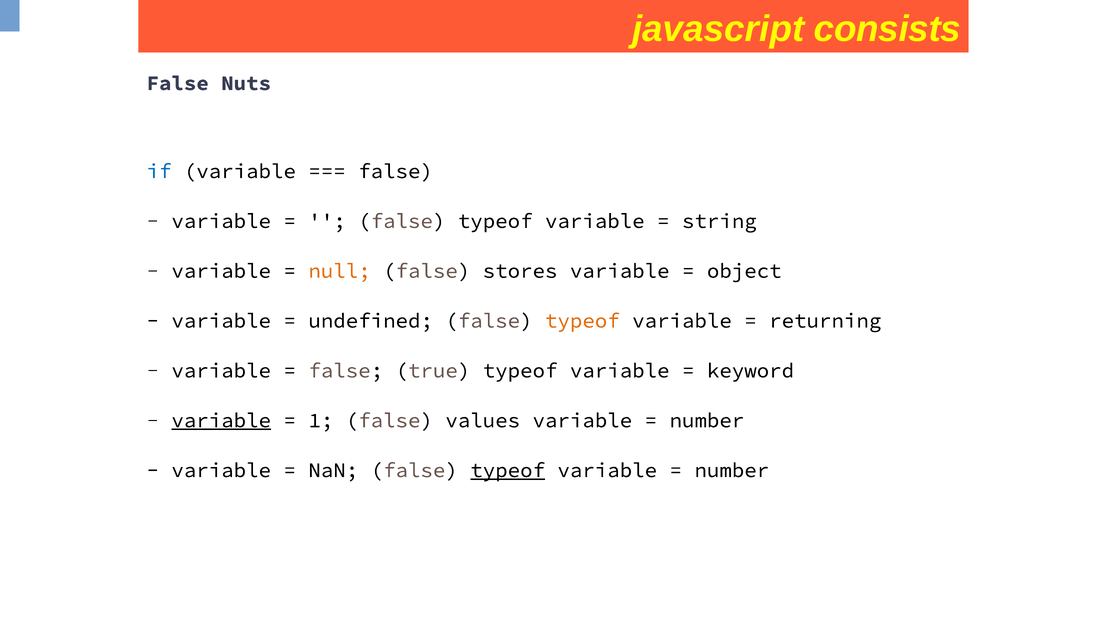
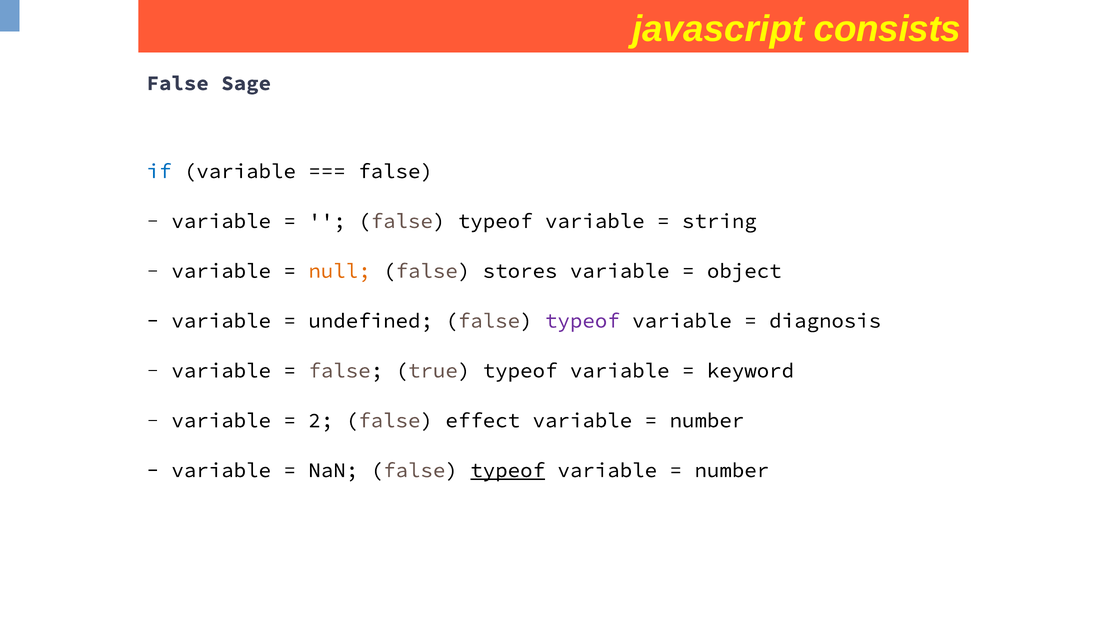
Nuts: Nuts -> Sage (246, 83)
typeof colour: orange -> purple (582, 321)
returning: returning -> diagnosis (825, 321)
variable underline: present -> none (221, 420)
1: 1 -> 2 (321, 420)
values: values -> effect (483, 420)
